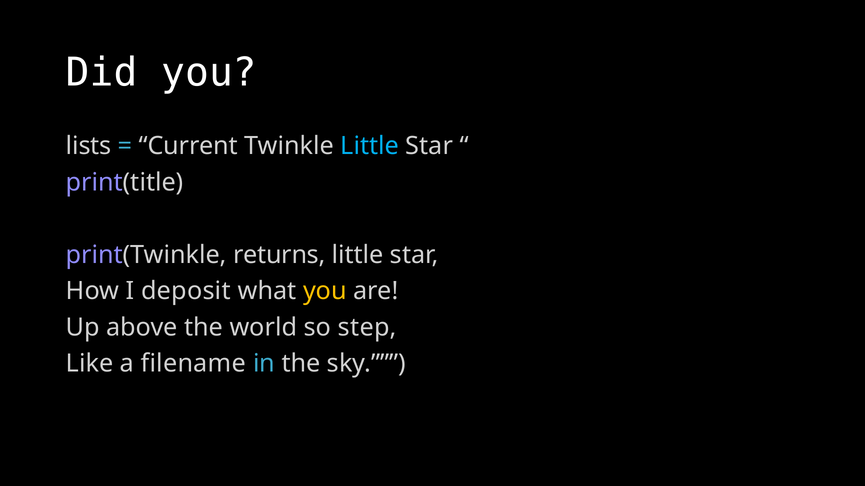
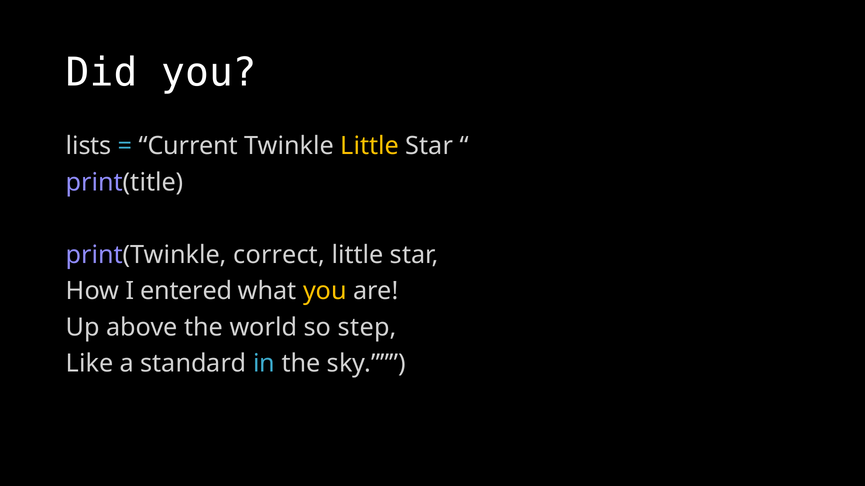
Little colour: light blue -> yellow (370, 146)
returns: returns -> correct (279, 255)
deposit: deposit -> entered (186, 291)
filename: filename -> standard (193, 364)
